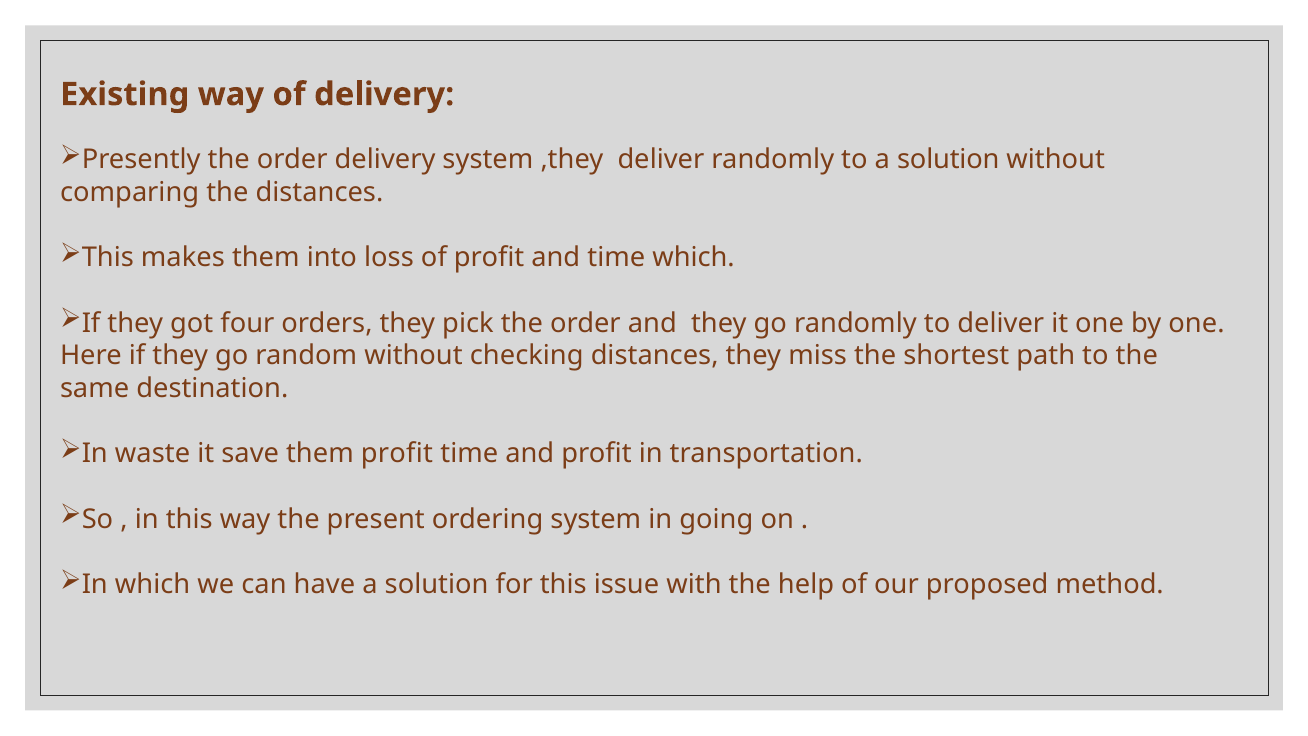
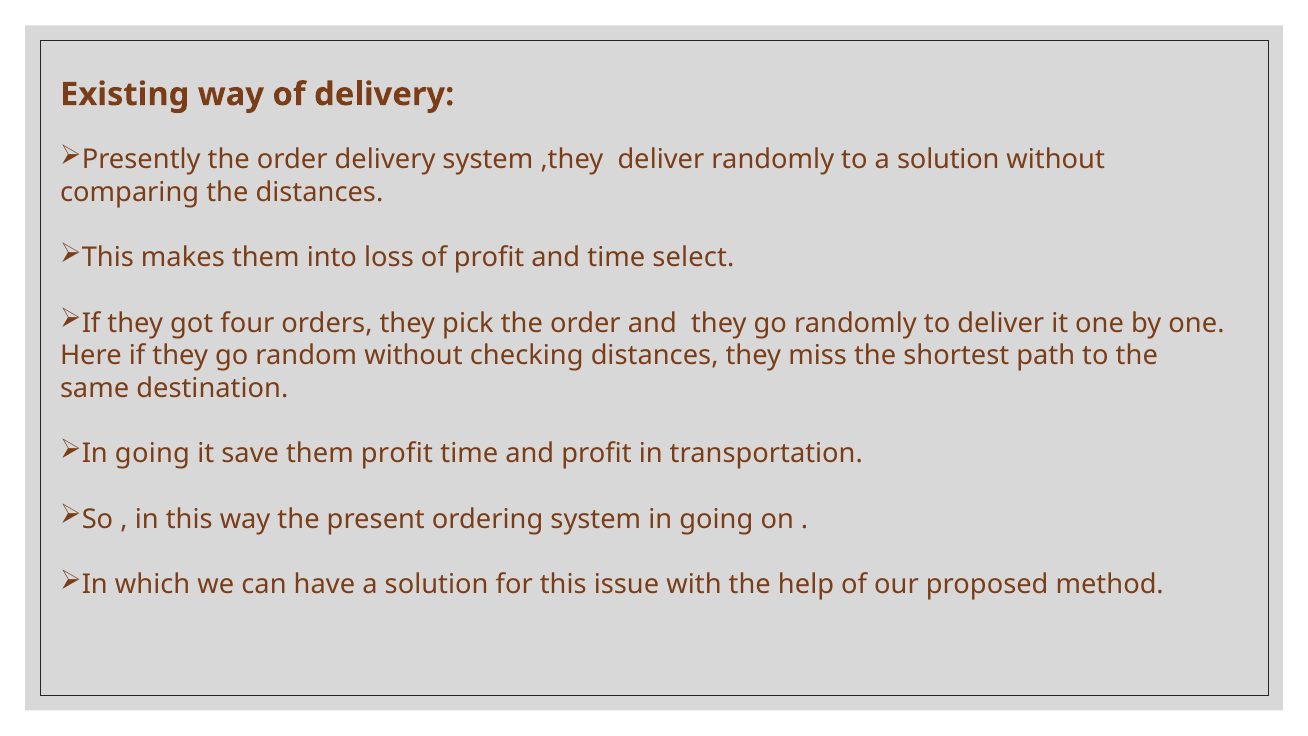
time which: which -> select (693, 257)
waste: waste -> going (152, 454)
